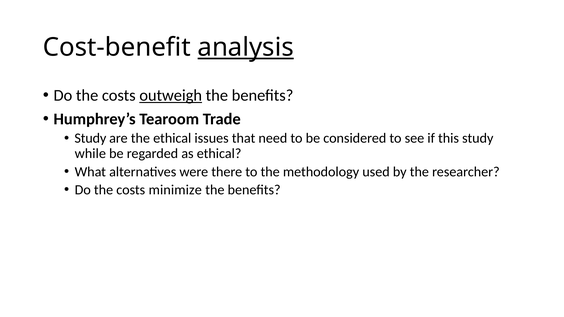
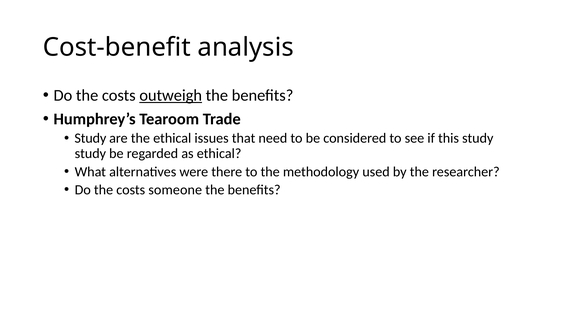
analysis underline: present -> none (246, 47)
while: while -> study (90, 154)
minimize: minimize -> someone (175, 190)
